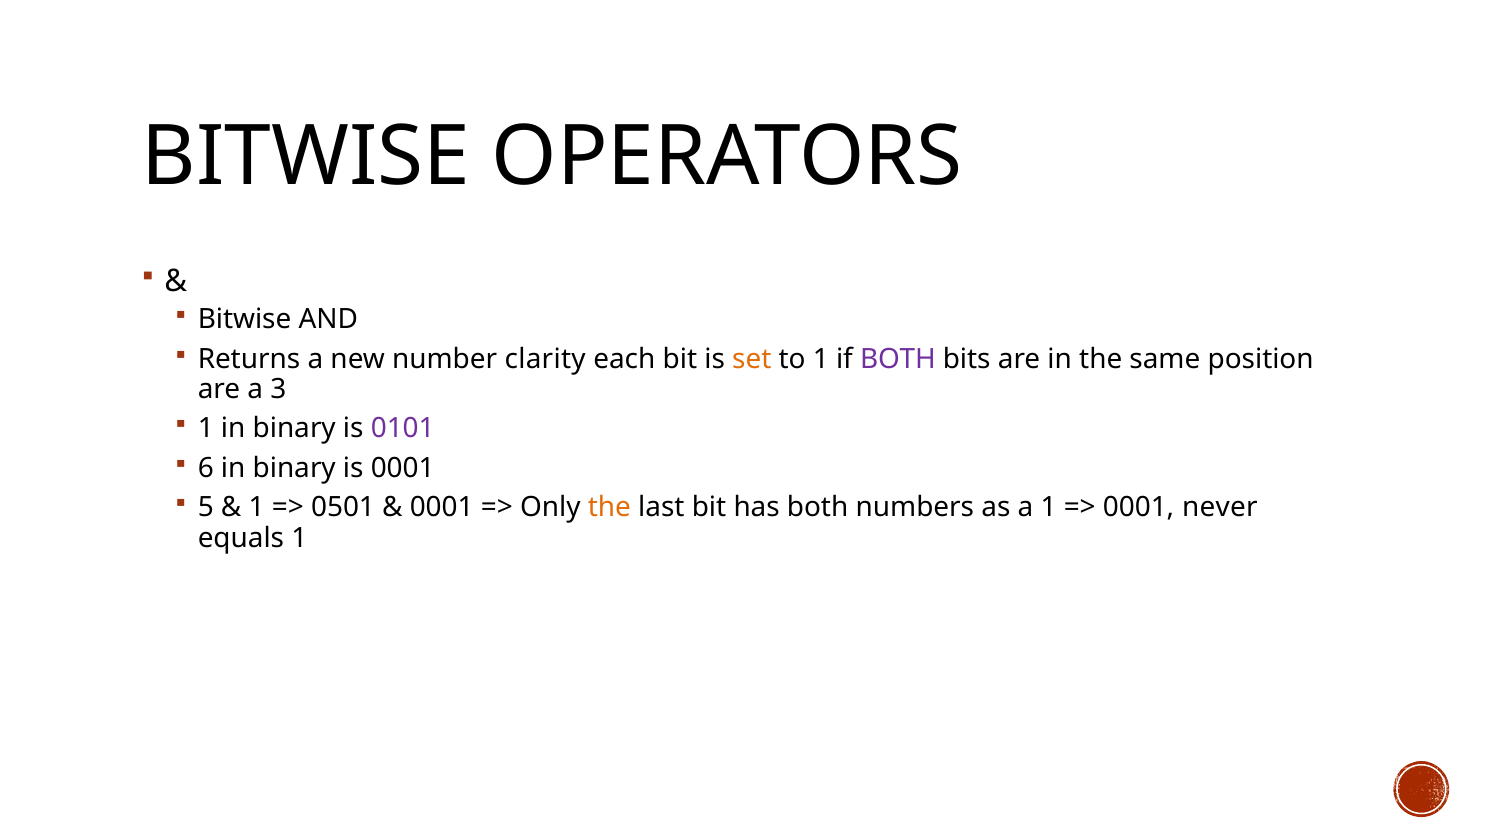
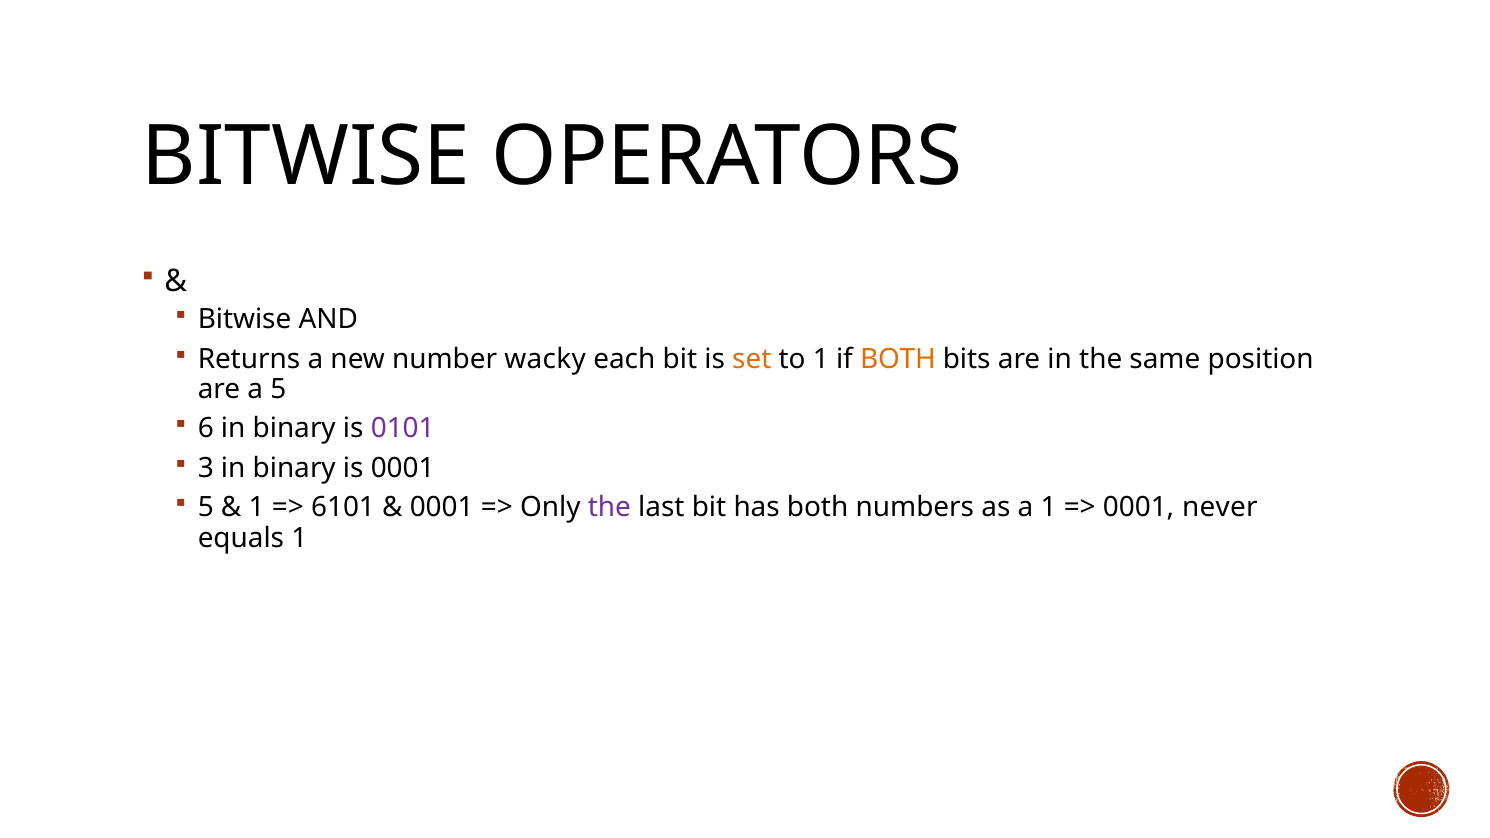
clarity: clarity -> wacky (545, 359)
BOTH colour: purple -> orange (898, 359)
a 3: 3 -> 5 (278, 389)
1: 1 -> 6 (206, 429)
6: 6 -> 3 (206, 468)
0501: 0501 -> 6101 (343, 508)
the colour: orange -> purple (609, 508)
